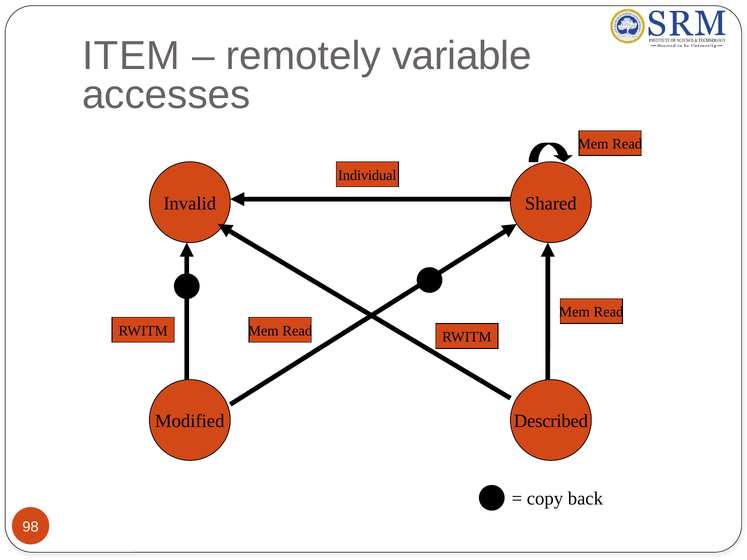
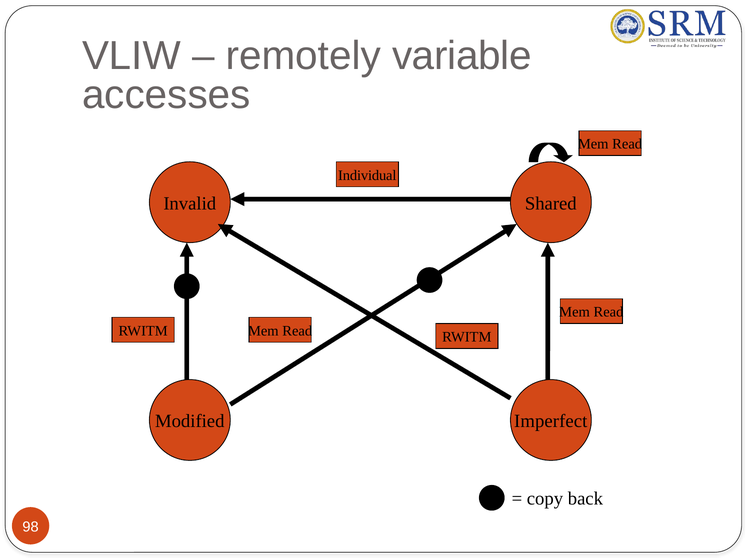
ITEM: ITEM -> VLIW (131, 56)
Described: Described -> Imperfect (551, 421)
